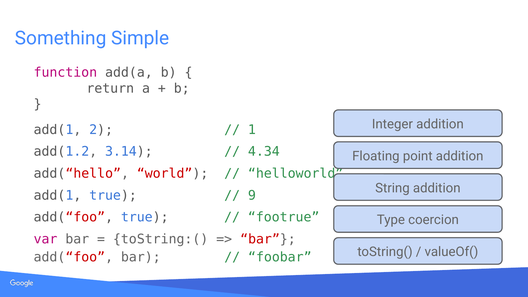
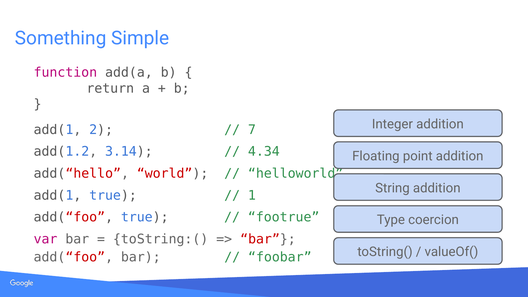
1: 1 -> 7 (252, 130)
9: 9 -> 1 (252, 195)
